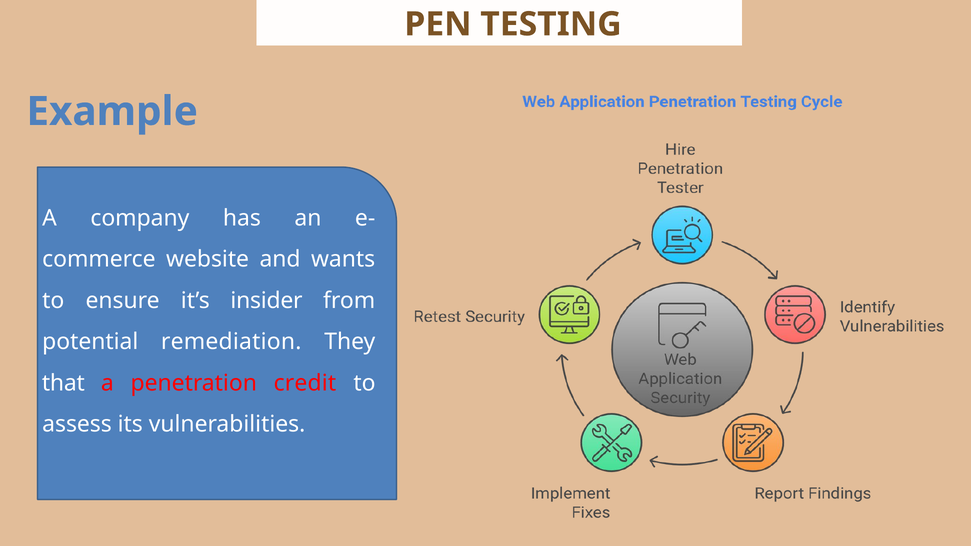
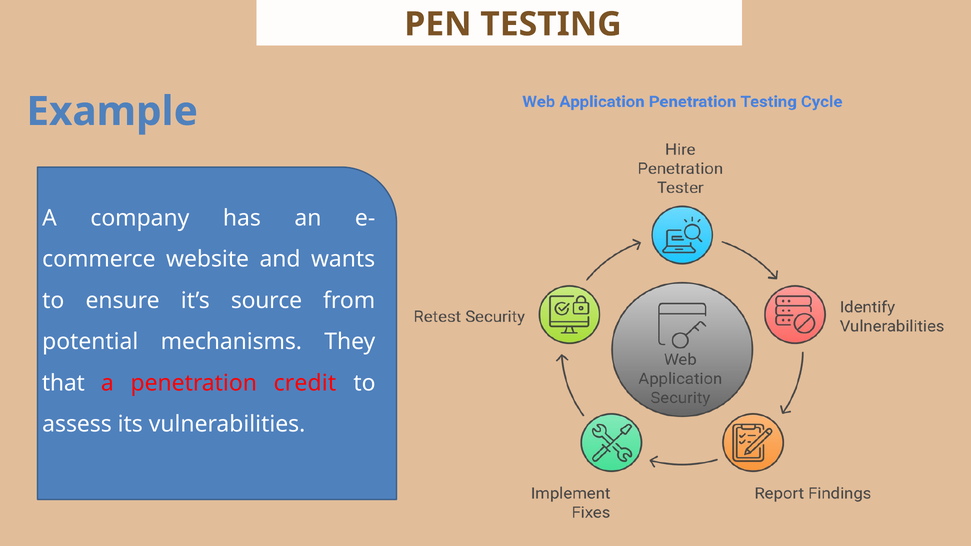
insider: insider -> source (267, 301)
remediation: remediation -> mechanisms (231, 342)
